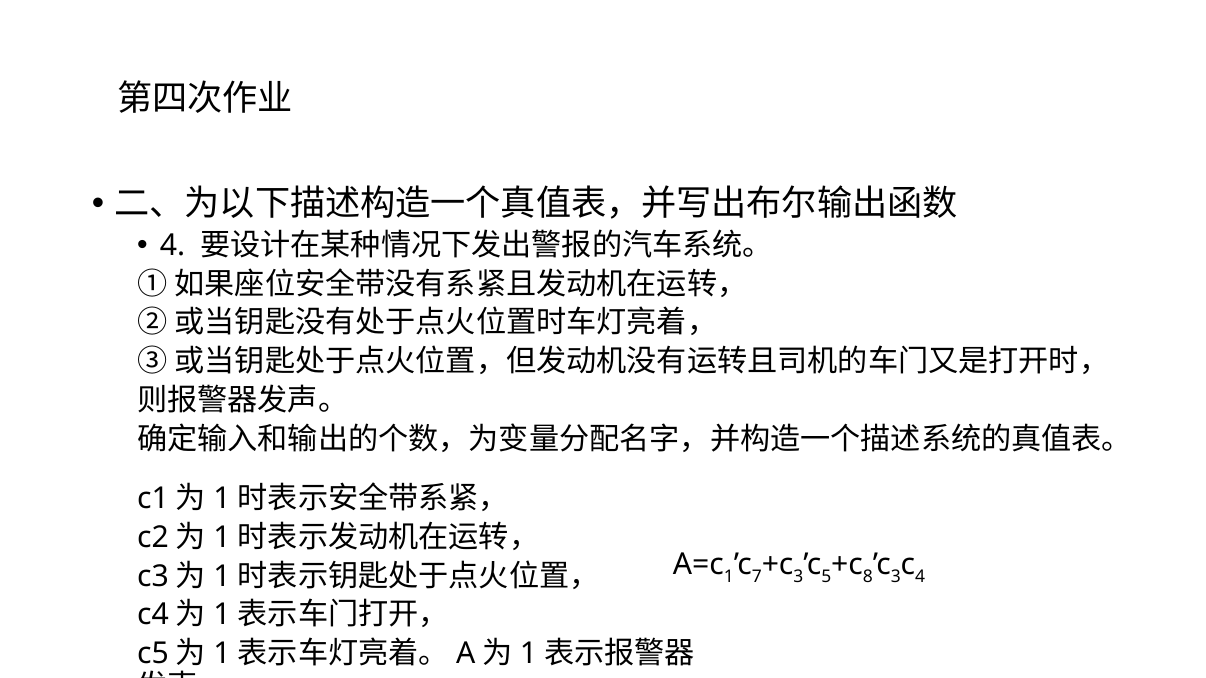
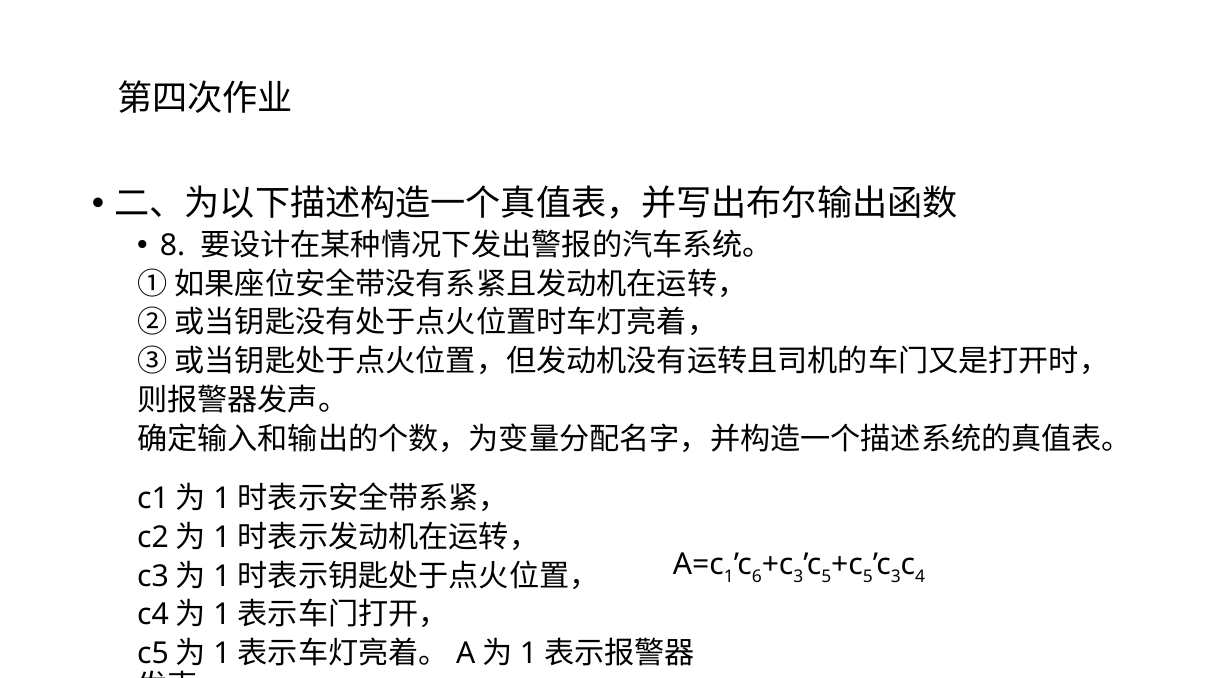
4: 4 -> 8 (172, 245)
7: 7 -> 6 (757, 577)
8: 8 -> 5 (868, 577)
